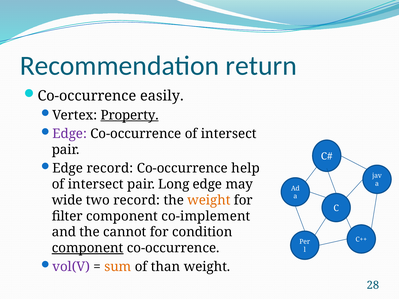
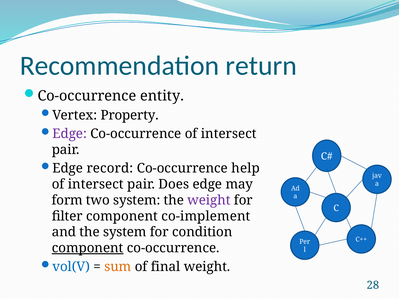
easily: easily -> entity (162, 96)
Property underline: present -> none (130, 115)
Long: Long -> Does (174, 184)
wide: wide -> form (67, 200)
two record: record -> system (137, 200)
weight colour: orange -> purple (209, 200)
the cannot: cannot -> system (125, 232)
vol(V colour: purple -> blue (71, 267)
than: than -> final (166, 267)
